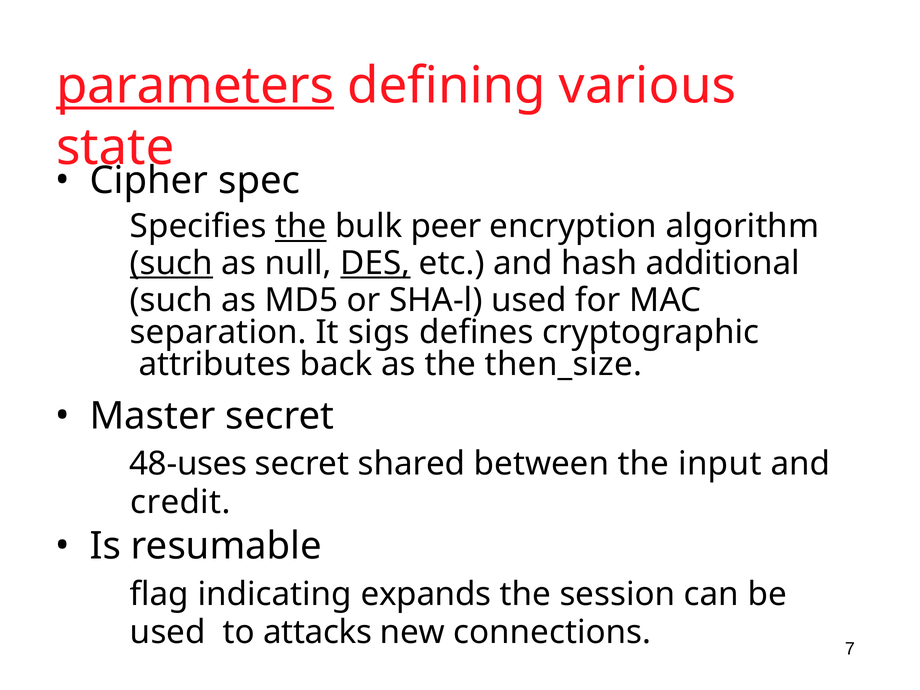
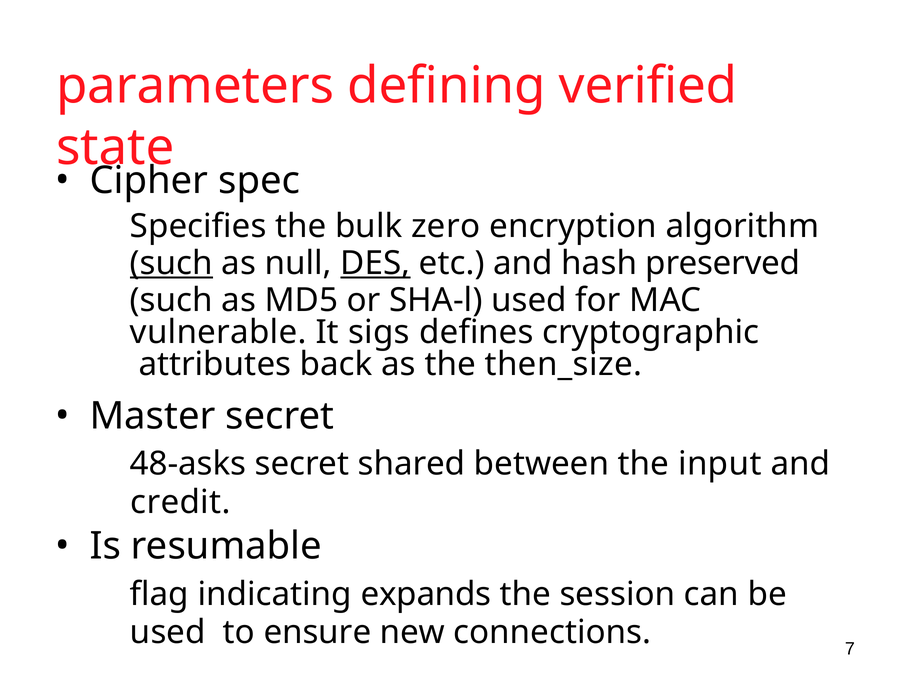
parameters underline: present -> none (195, 86)
various: various -> verified (648, 86)
the underline: present -> none (301, 227)
peer: peer -> zero (446, 227)
additional: additional -> preserved (723, 263)
separation: separation -> vulnerable (218, 332)
48-uses: 48-uses -> 48-asks (188, 464)
attacks: attacks -> ensure (317, 632)
